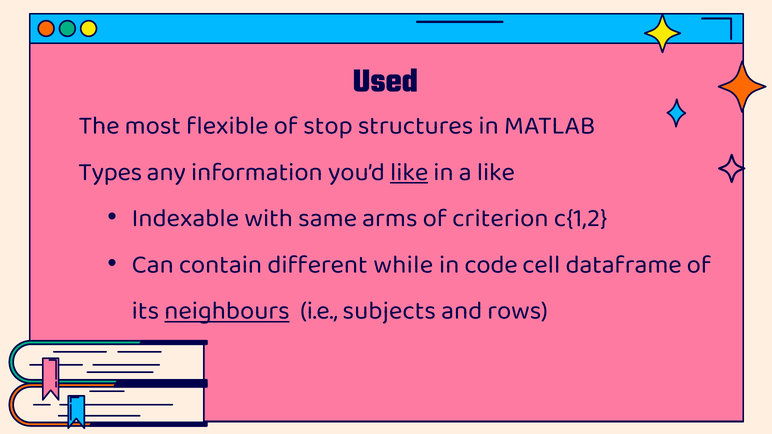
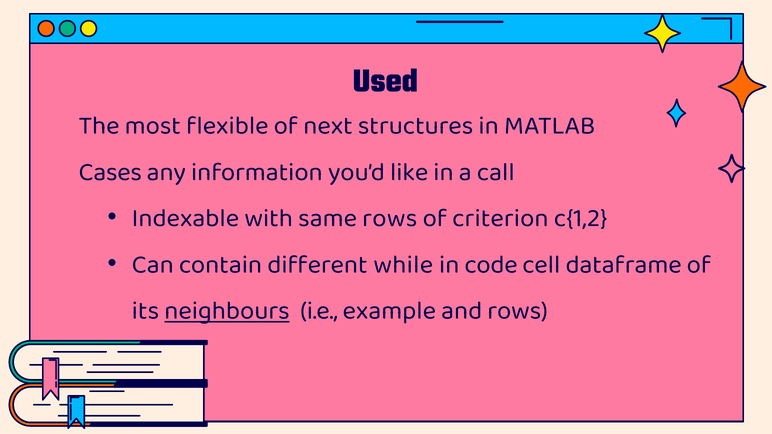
stop: stop -> next (328, 125)
Types: Types -> Cases (110, 172)
like underline: present -> none (409, 172)
a like: like -> call (496, 172)
same arms: arms -> rows (390, 218)
subjects: subjects -> example (389, 311)
